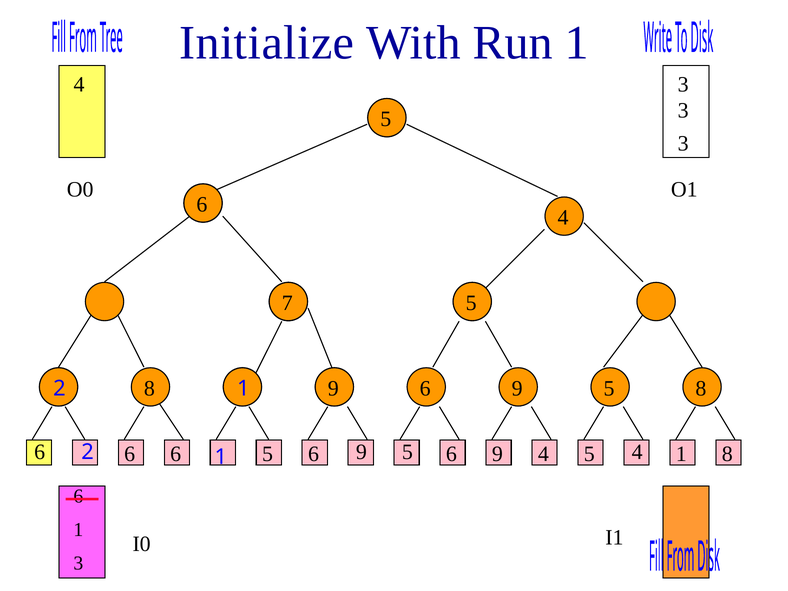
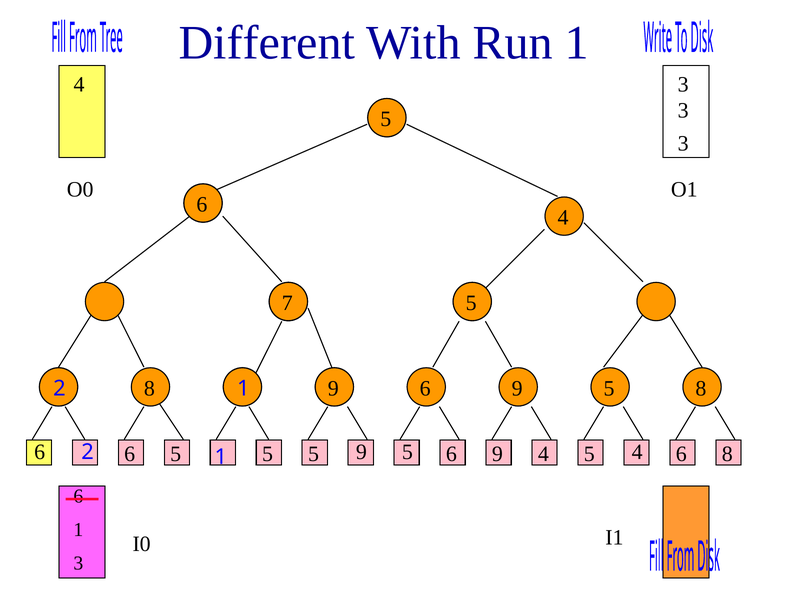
Initialize: Initialize -> Different (267, 43)
6: 6 -> 5 (176, 454)
6: 6 -> 5 (314, 454)
4 5 1: 1 -> 6 (681, 454)
